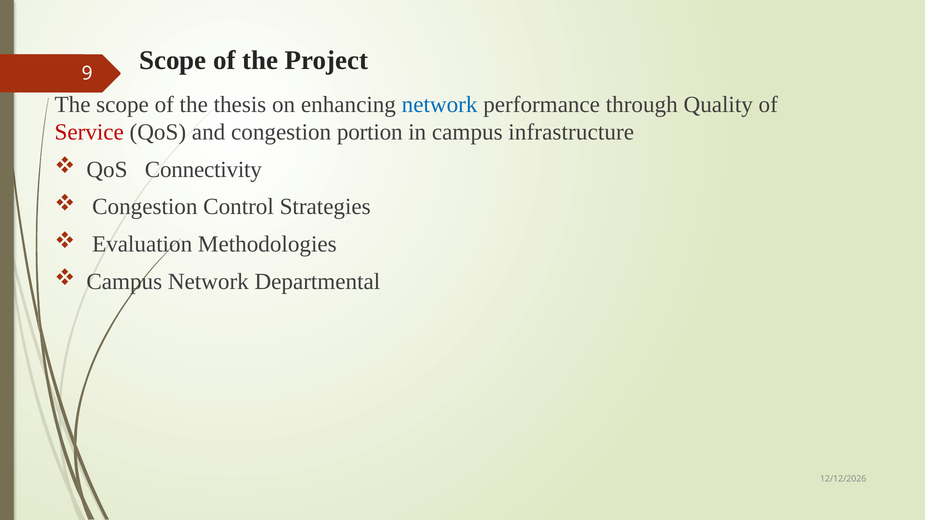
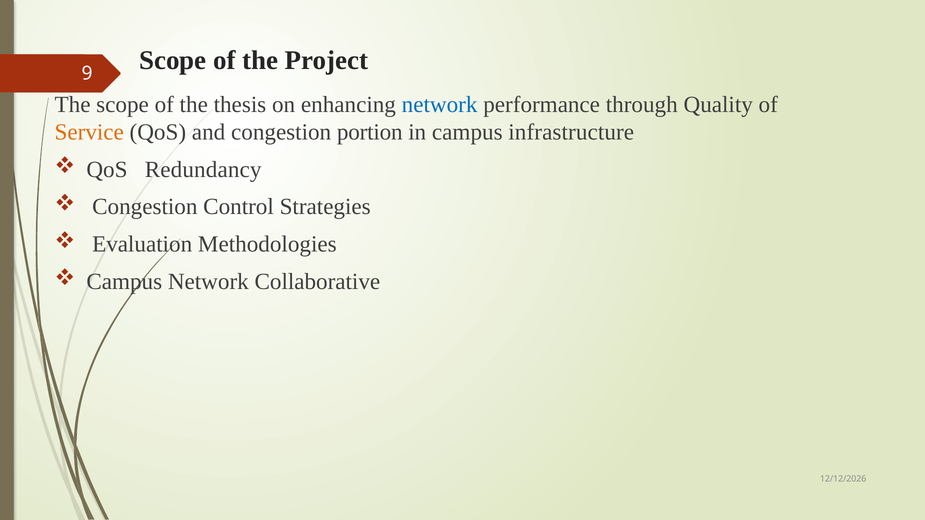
Service colour: red -> orange (89, 132)
Connectivity: Connectivity -> Redundancy (203, 170)
Departmental: Departmental -> Collaborative (317, 282)
